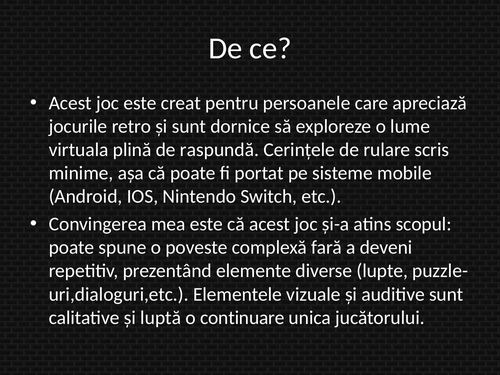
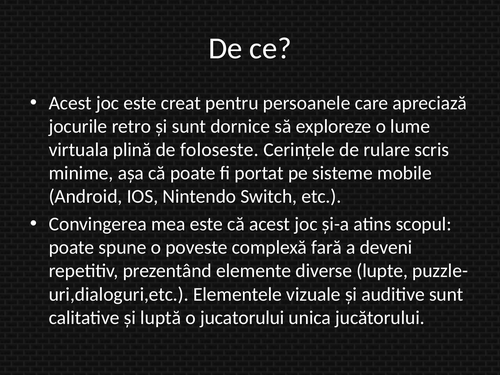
raspundă: raspundă -> foloseste (219, 150)
continuare: continuare -> jucatorului (242, 318)
